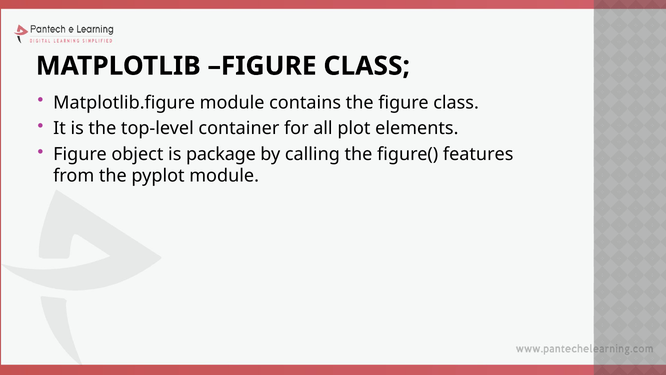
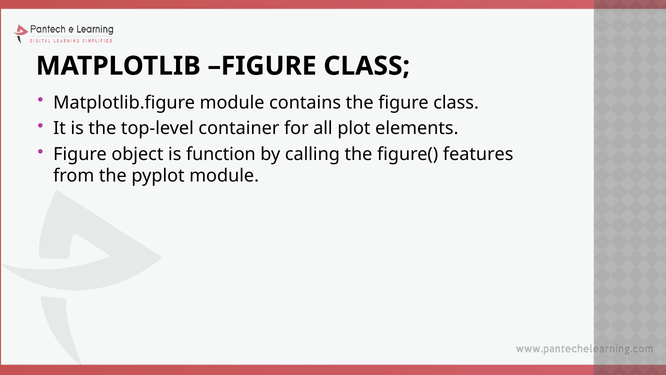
package: package -> function (221, 154)
